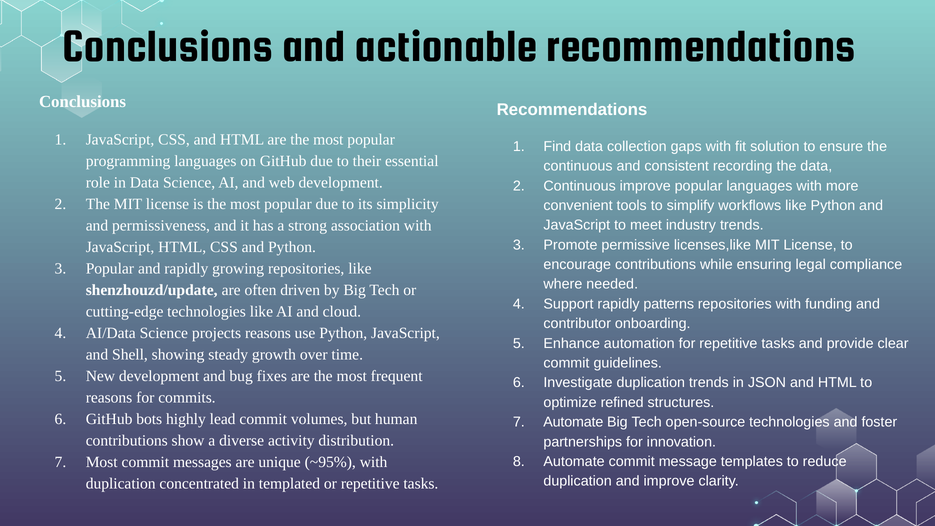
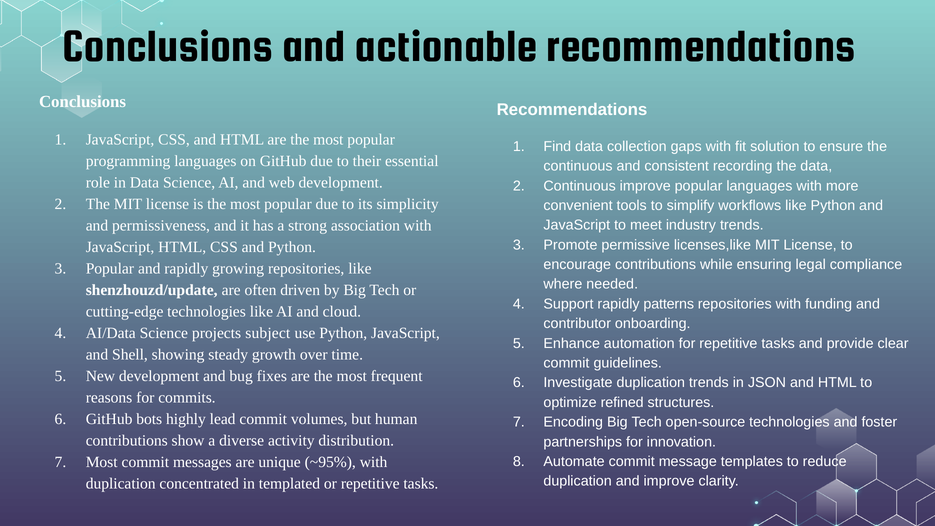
projects reasons: reasons -> subject (268, 333)
Automate: Automate -> Encoding (573, 422)
